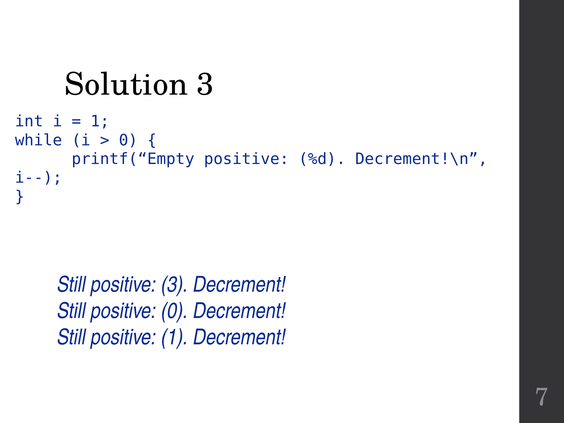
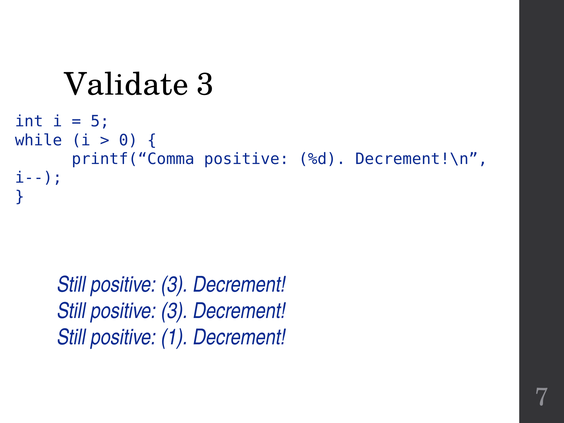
Solution: Solution -> Validate (126, 84)
1: 1 -> 5 (100, 121)
printf(“Empty: printf(“Empty -> printf(“Comma (133, 159)
0: 0 -> 3 (175, 311)
